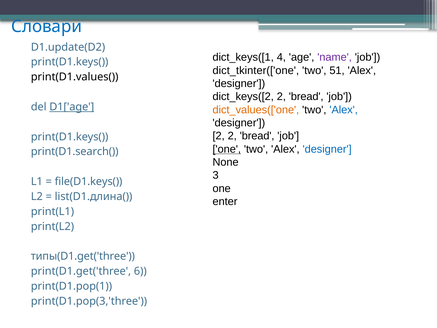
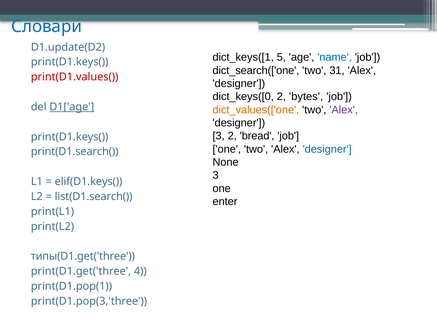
4: 4 -> 5 (281, 57)
name colour: purple -> blue (335, 57)
dict_tkinter(['one: dict_tkinter(['one -> dict_search(['one (256, 70)
51: 51 -> 31 (337, 70)
print(D1.values( colour: black -> red (75, 77)
dict_keys([2: dict_keys([2 -> dict_keys([0 (243, 97)
bread: bread -> bytes (306, 97)
Alex colour: blue -> purple (344, 110)
2: 2 -> 3 (219, 136)
one underline: present -> none (227, 149)
file(D1.keys(: file(D1.keys( -> elif(D1.keys( (89, 181)
list(D1.длина(: list(D1.длина( -> list(D1.search( (94, 196)
6: 6 -> 4 (140, 271)
